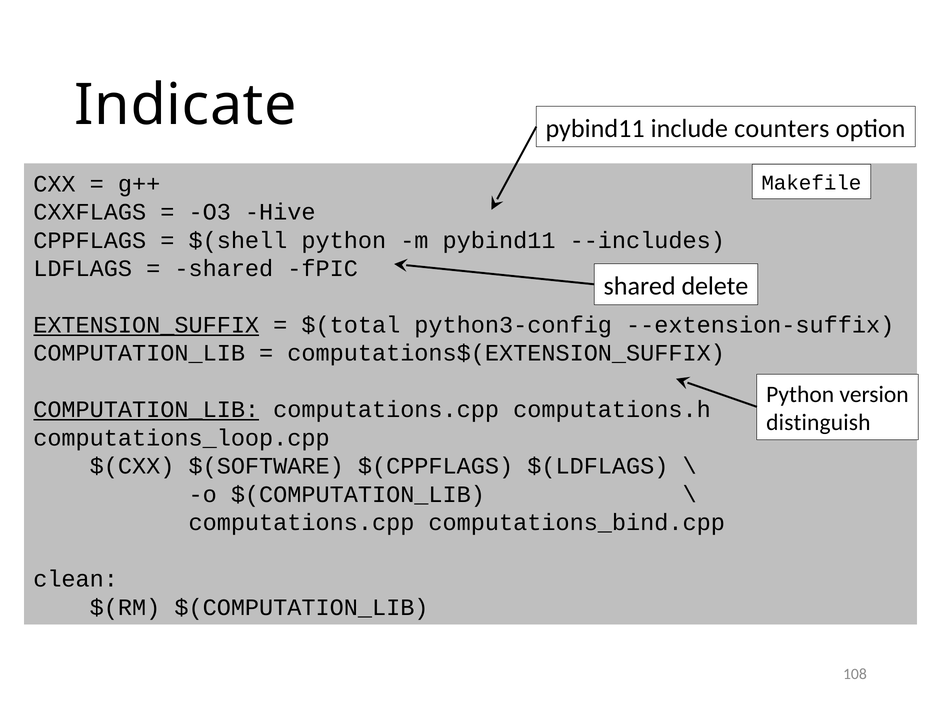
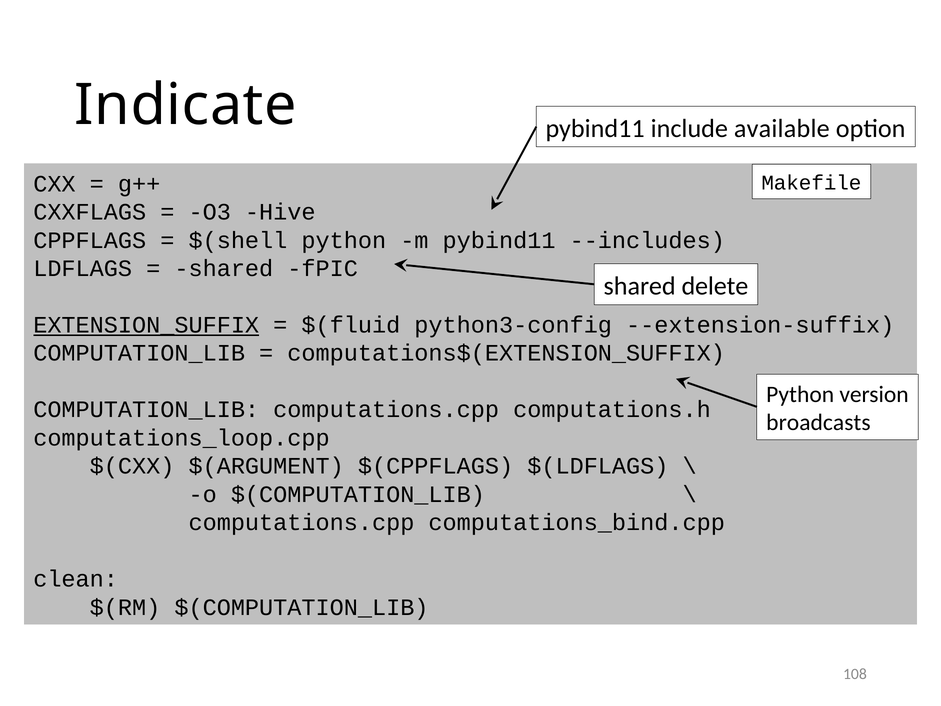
counters: counters -> available (782, 128)
$(total: $(total -> $(fluid (351, 325)
COMPUTATION_LIB underline: present -> none (146, 410)
distinguish: distinguish -> broadcasts (818, 423)
$(SOFTWARE: $(SOFTWARE -> $(ARGUMENT (266, 466)
